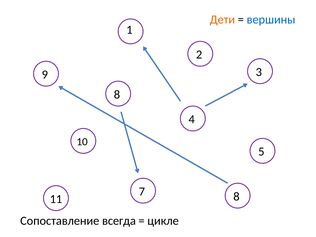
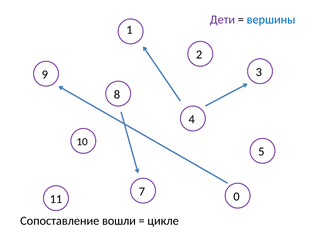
Дети colour: orange -> purple (222, 19)
7 8: 8 -> 0 (236, 196)
всегда: всегда -> вошли (119, 221)
